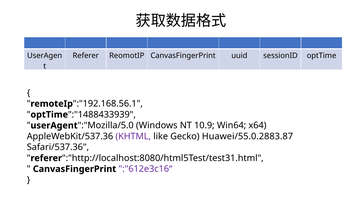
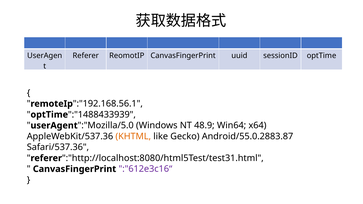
10.9: 10.9 -> 48.9 (204, 126)
KHTML colour: purple -> orange (133, 136)
Huawei/55.0.2883.87: Huawei/55.0.2883.87 -> Android/55.0.2883.87 (248, 136)
